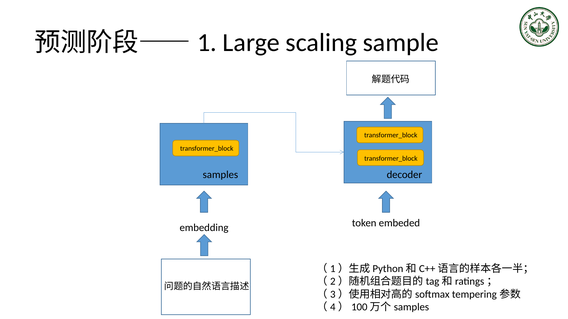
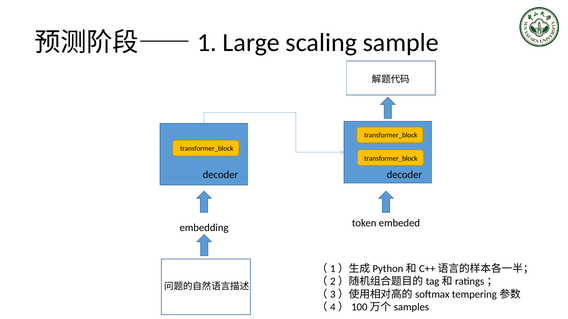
samples: samples -> decoder (220, 175)
